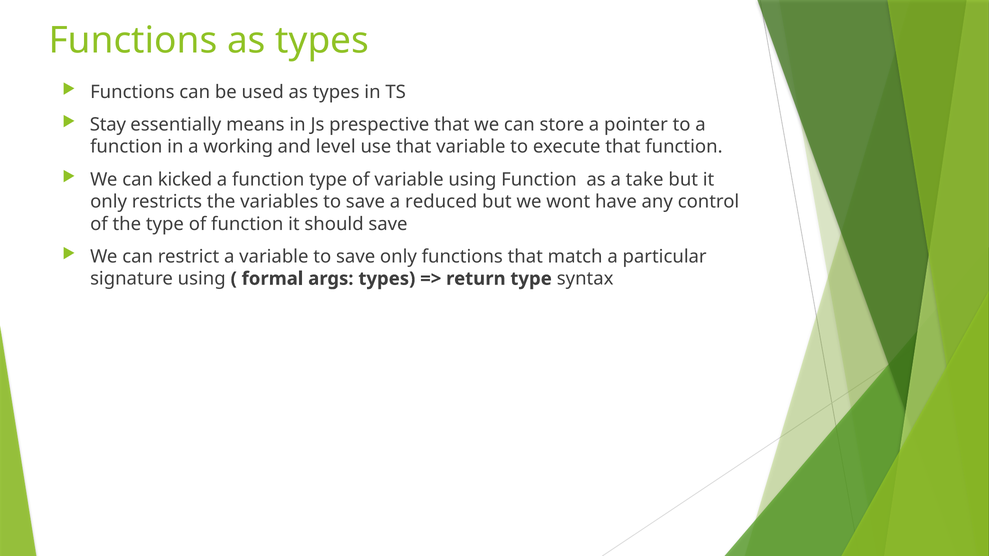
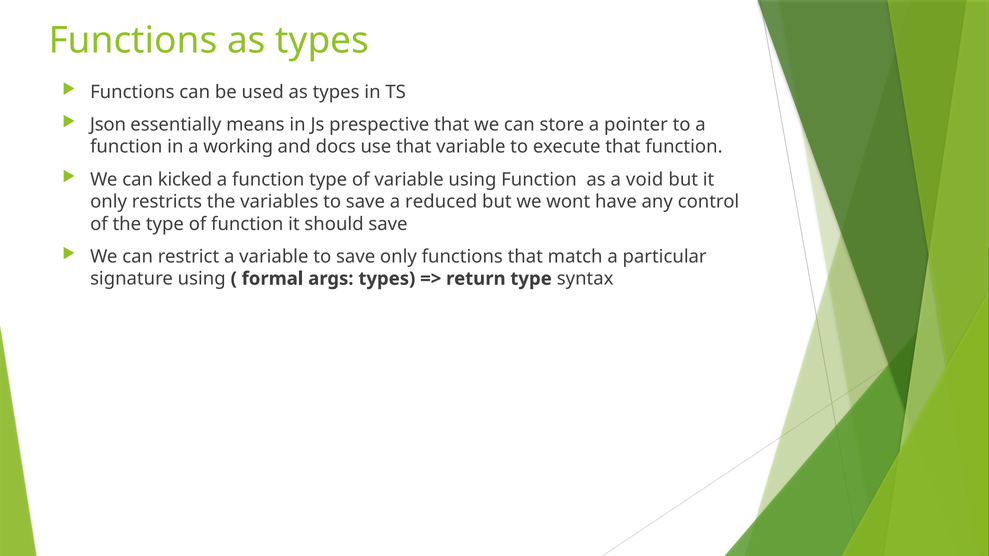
Stay: Stay -> Json (108, 125)
level: level -> docs (336, 147)
take: take -> void (645, 180)
